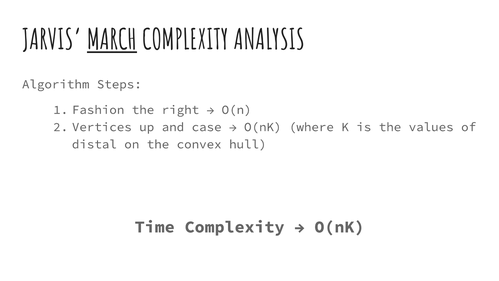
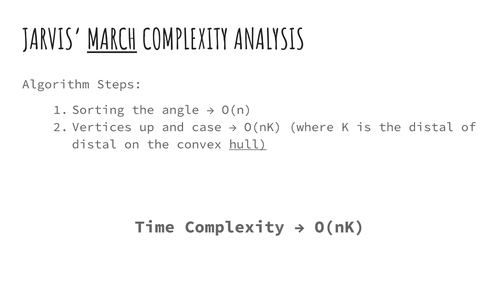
Fashion: Fashion -> Sorting (98, 110)
right: right -> angle (180, 110)
the values: values -> distal (431, 127)
hull underline: none -> present (248, 144)
